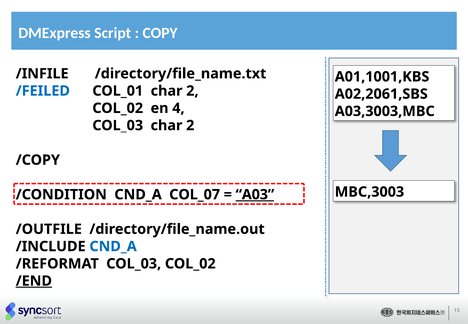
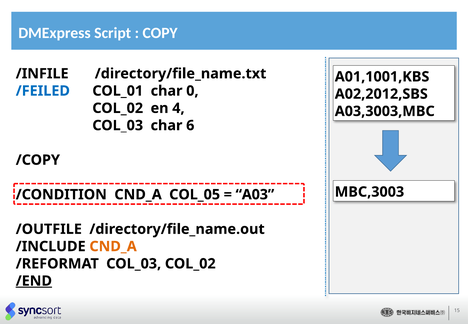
COL_01 char 2: 2 -> 0 (192, 91)
A02,2061,SBS: A02,2061,SBS -> A02,2012,SBS (381, 94)
COL_03 char 2: 2 -> 6 (190, 125)
COL_07: COL_07 -> COL_05 (195, 195)
A03 underline: present -> none (255, 195)
CND_A colour: blue -> orange (113, 246)
